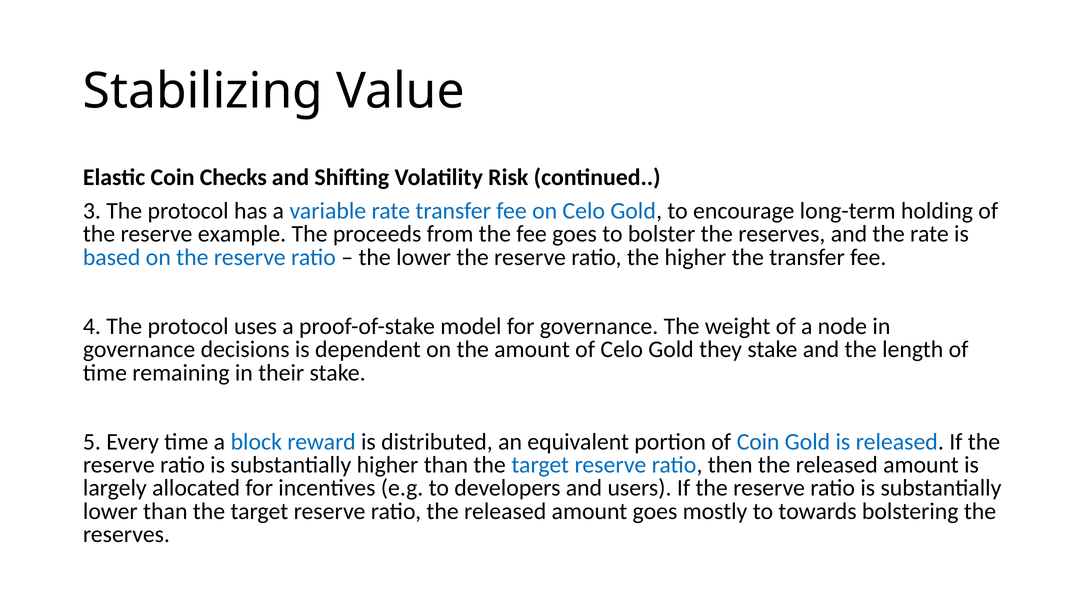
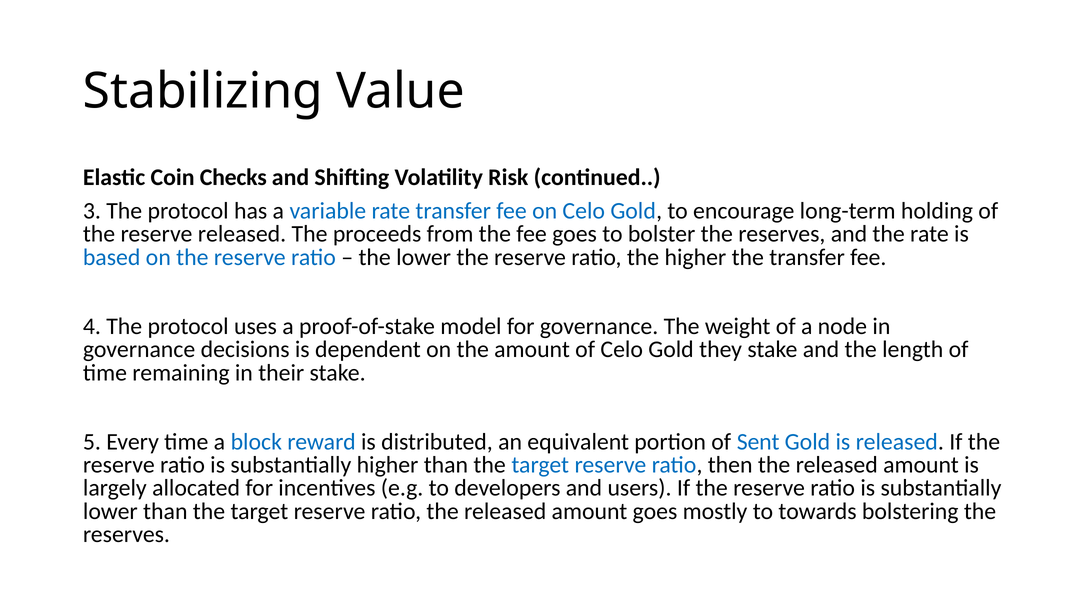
reserve example: example -> released (242, 234)
of Coin: Coin -> Sent (758, 442)
